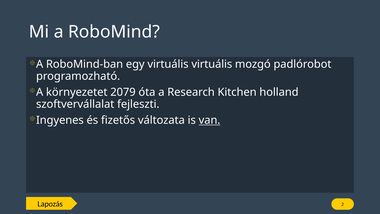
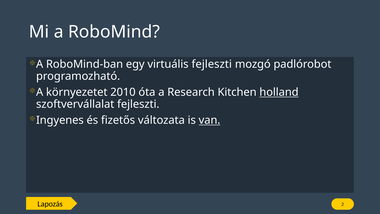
virtuális virtuális: virtuális -> fejleszti (212, 64)
2079: 2079 -> 2010 (123, 92)
holland underline: none -> present (279, 92)
